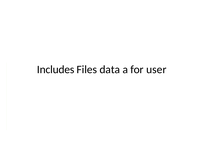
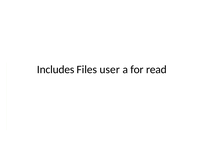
data: data -> user (110, 69)
user: user -> read (156, 69)
